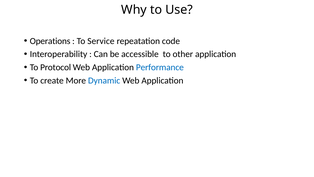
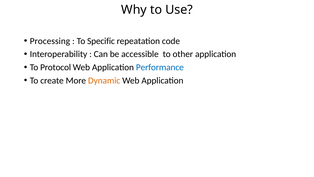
Operations: Operations -> Processing (50, 41)
Service: Service -> Specific (101, 41)
Dynamic colour: blue -> orange (104, 80)
